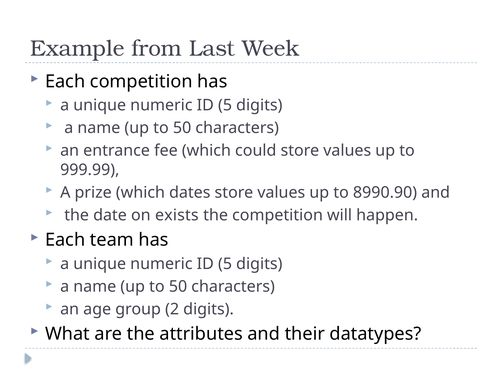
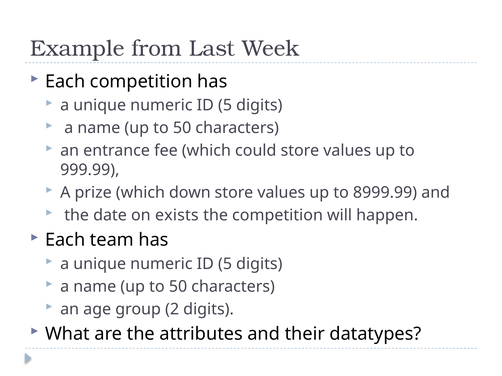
dates: dates -> down (190, 193)
8990.90: 8990.90 -> 8999.99 (385, 193)
